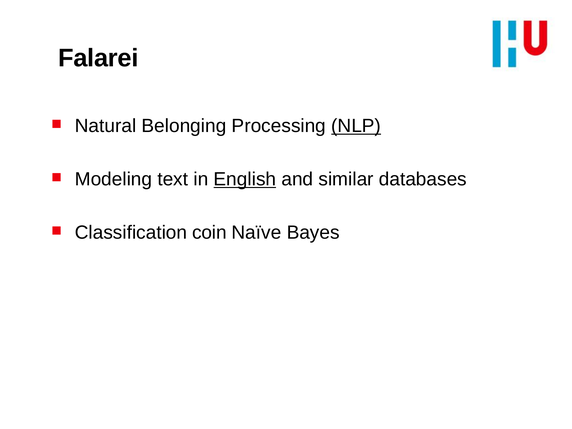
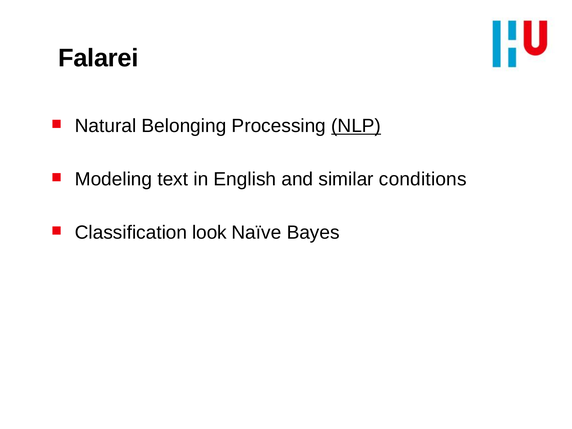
English underline: present -> none (245, 179)
databases: databases -> conditions (423, 179)
coin: coin -> look (209, 233)
